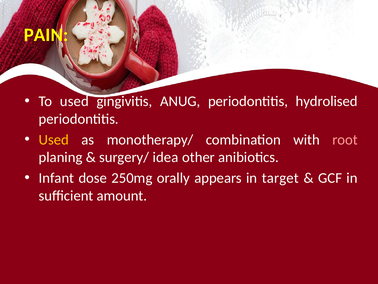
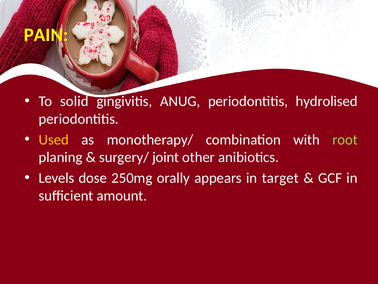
To used: used -> solid (74, 101)
root colour: pink -> light green (345, 139)
idea: idea -> joint (166, 157)
Infant: Infant -> Levels (56, 178)
